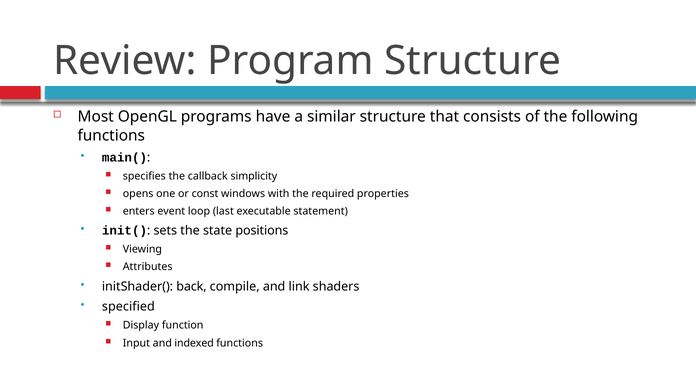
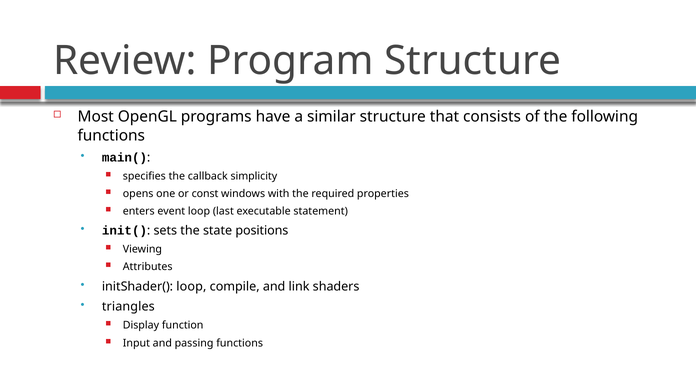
initShader( back: back -> loop (191, 286)
specified: specified -> triangles (128, 306)
indexed: indexed -> passing (194, 343)
